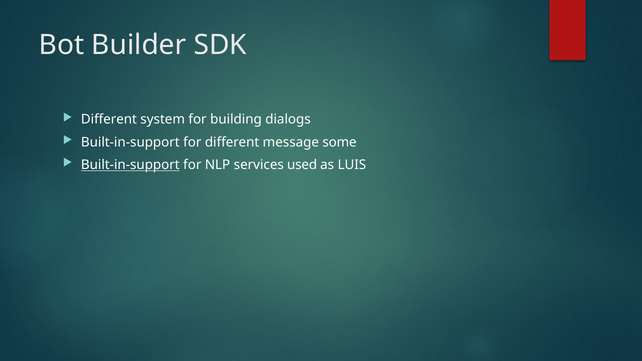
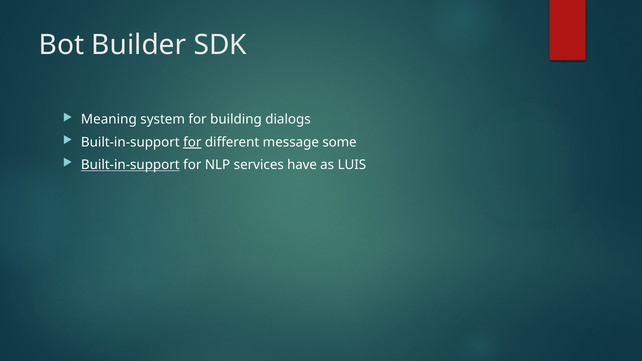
Different: Different -> Meaning (109, 119)
for underline: none -> present (192, 142)
used: used -> have (302, 165)
